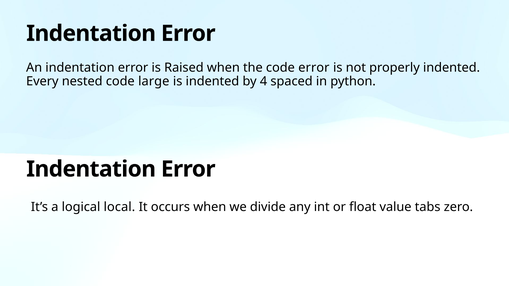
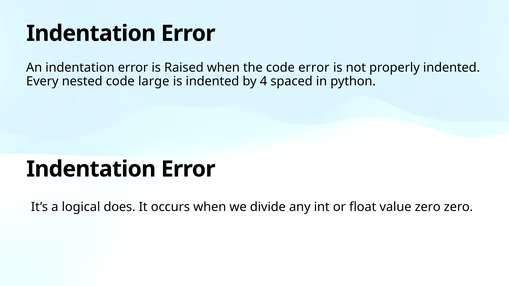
local: local -> does (120, 207)
value tabs: tabs -> zero (428, 207)
